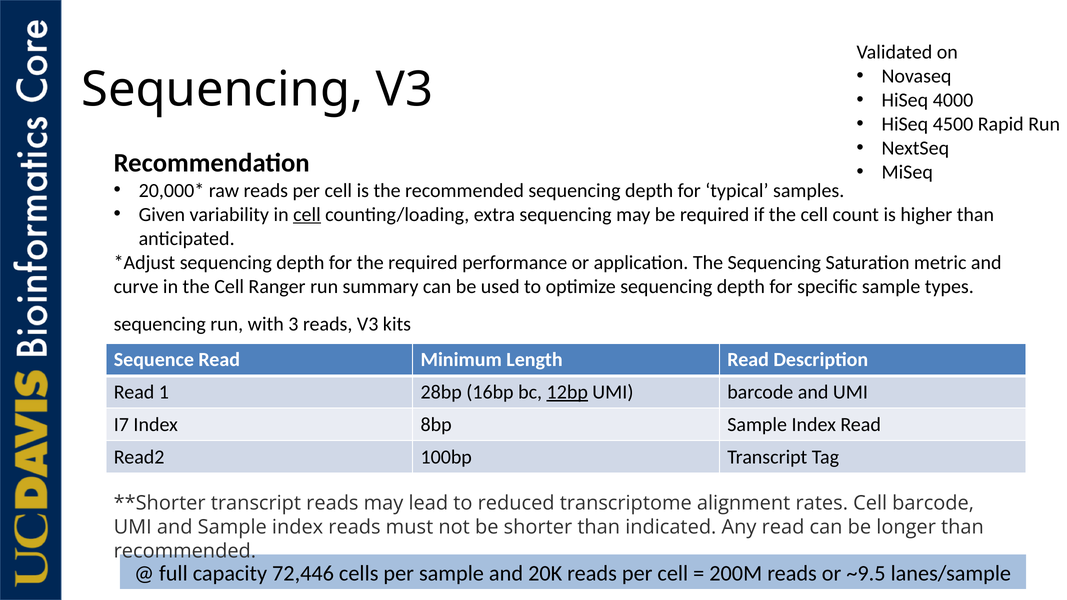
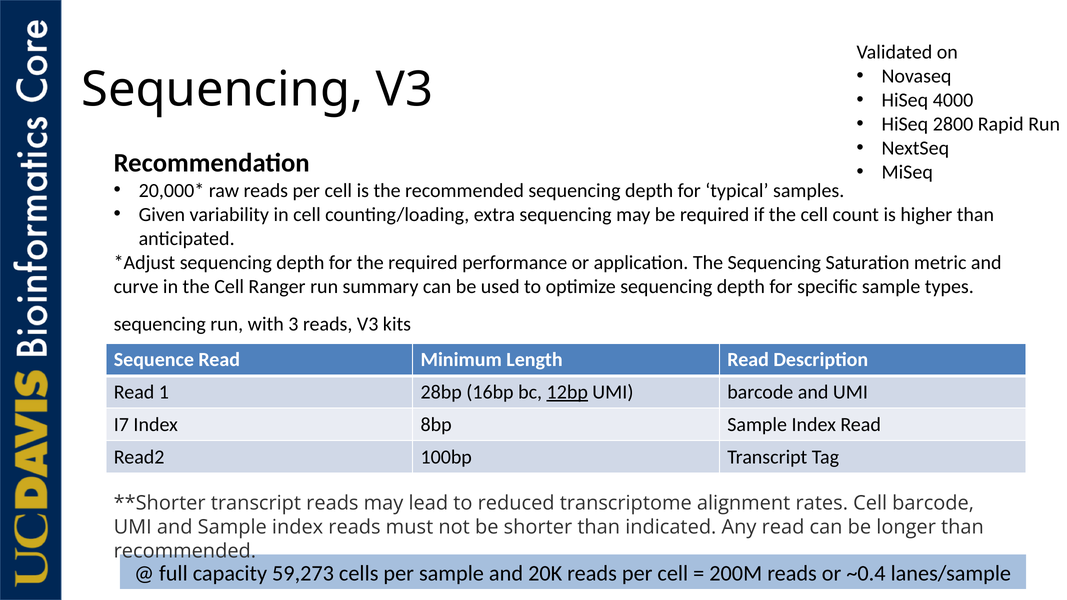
4500: 4500 -> 2800 (953, 124)
cell underline: present -> none (307, 215)
72,446: 72,446 -> 59,273 (303, 573)
~9.5: ~9.5 -> ~0.4 (866, 573)
